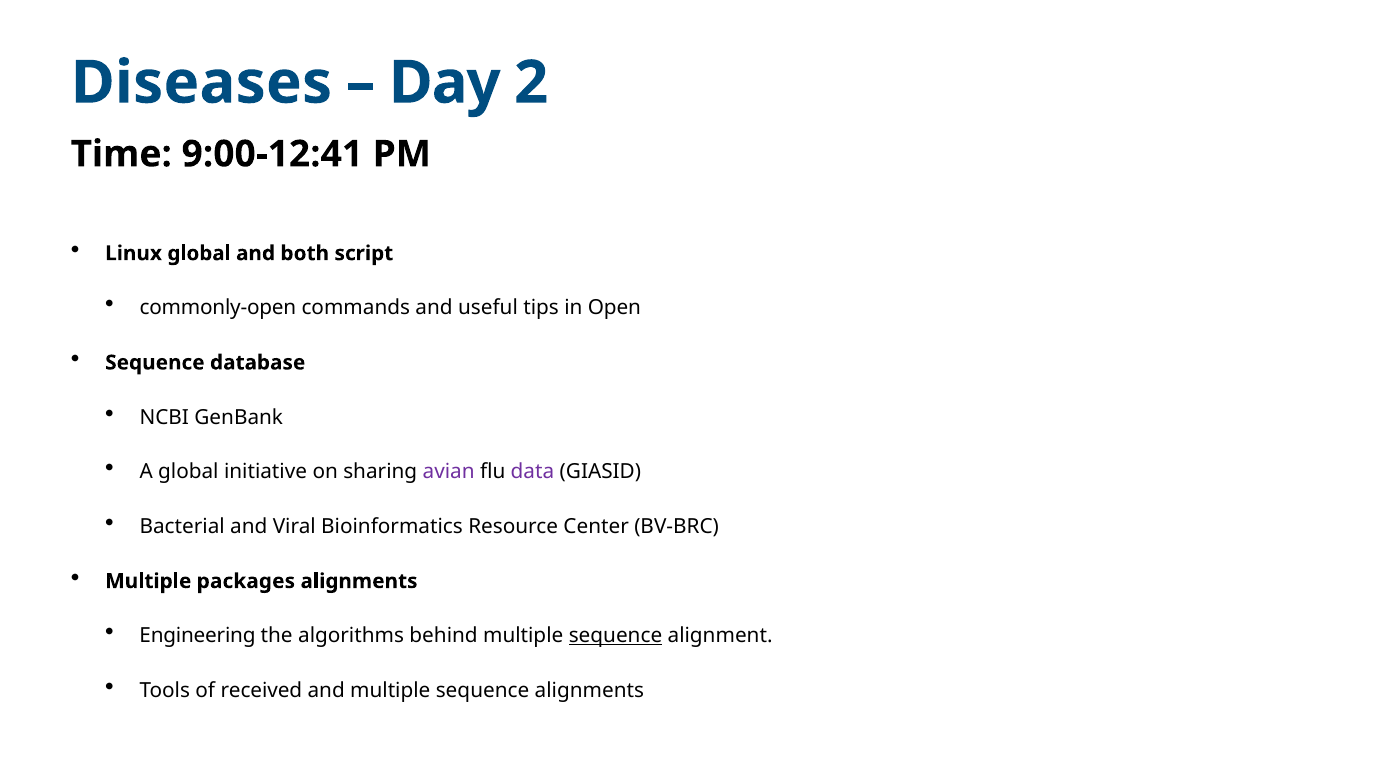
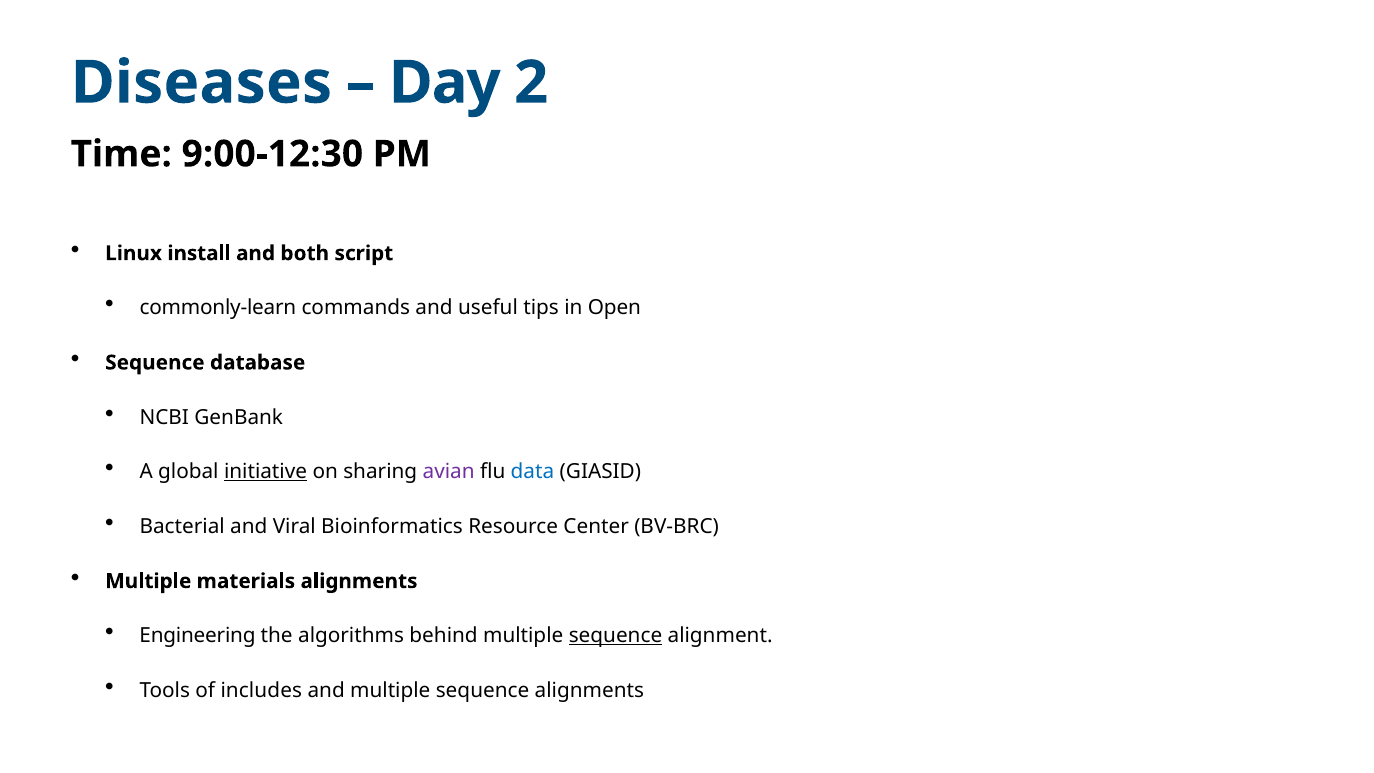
9:00-12:41: 9:00-12:41 -> 9:00-12:30 (272, 154)
Linux global: global -> install (199, 253)
commonly-open: commonly-open -> commonly-learn (218, 308)
initiative underline: none -> present (266, 472)
data colour: purple -> blue (532, 472)
packages: packages -> materials (246, 581)
received: received -> includes (261, 690)
